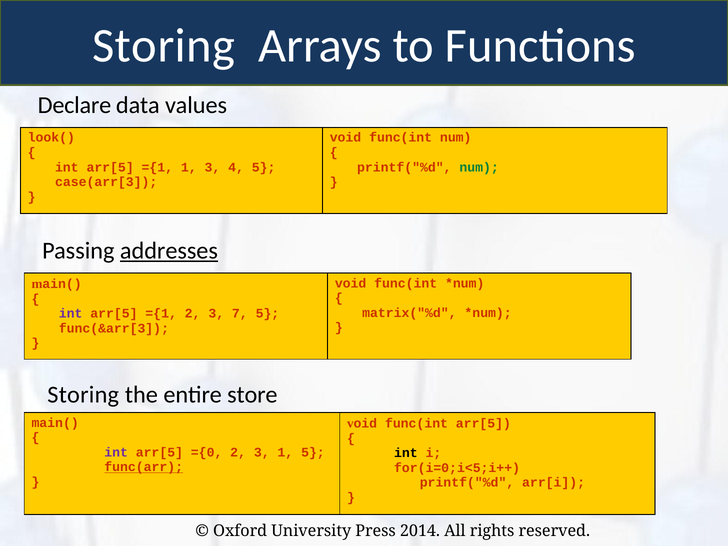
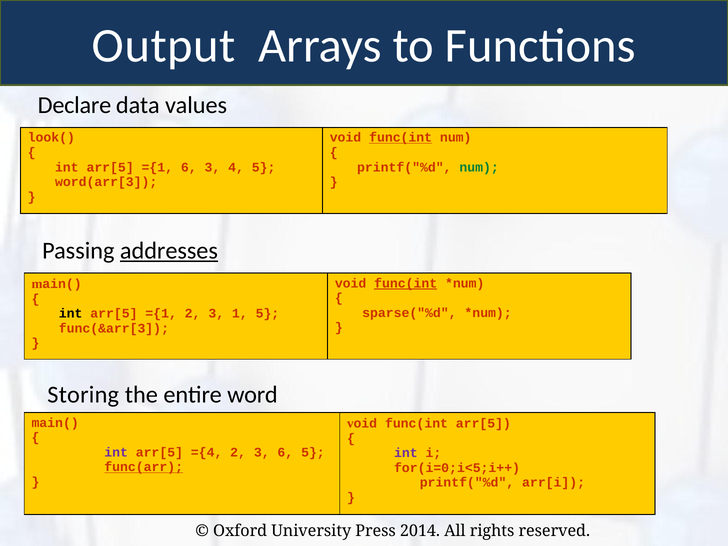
Storing: Storing -> Output (164, 46)
func(int underline: none -> present (401, 138)
={1 1: 1 -> 6 (189, 167)
case(arr[3: case(arr[3 -> word(arr[3 (106, 182)
func(int underline: none -> present (406, 283)
matrix("%d: matrix("%d -> sparse("%d (409, 313)
int colour: purple -> black (71, 314)
7: 7 -> 1 (240, 314)
store: store -> word (252, 395)
={0: ={0 -> ={4 (207, 452)
3 1: 1 -> 6 (285, 452)
int colour: black -> purple (406, 453)
